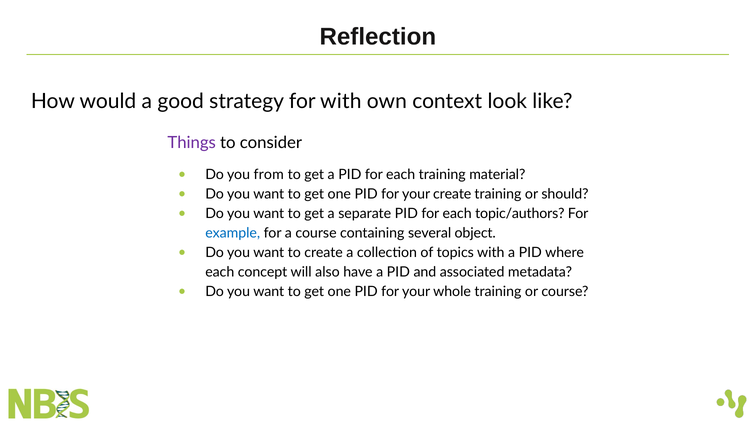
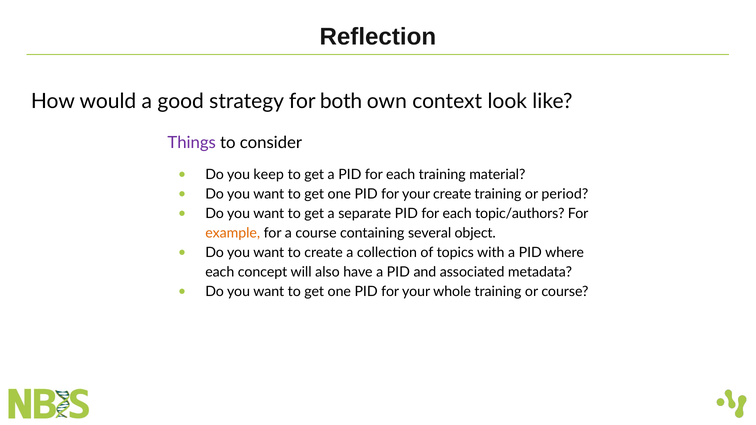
for with: with -> both (341, 102)
from: from -> keep (269, 174)
should: should -> period (565, 194)
example colour: blue -> orange (233, 233)
